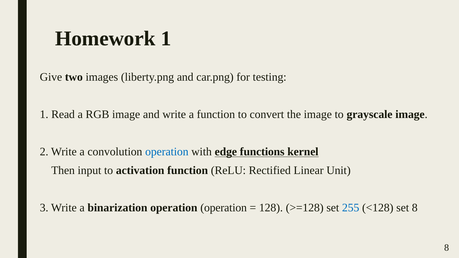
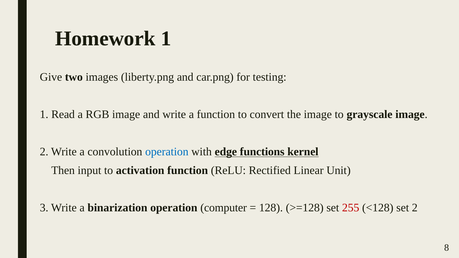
operation operation: operation -> computer (224, 208)
255 colour: blue -> red (351, 208)
set 8: 8 -> 2 (415, 208)
